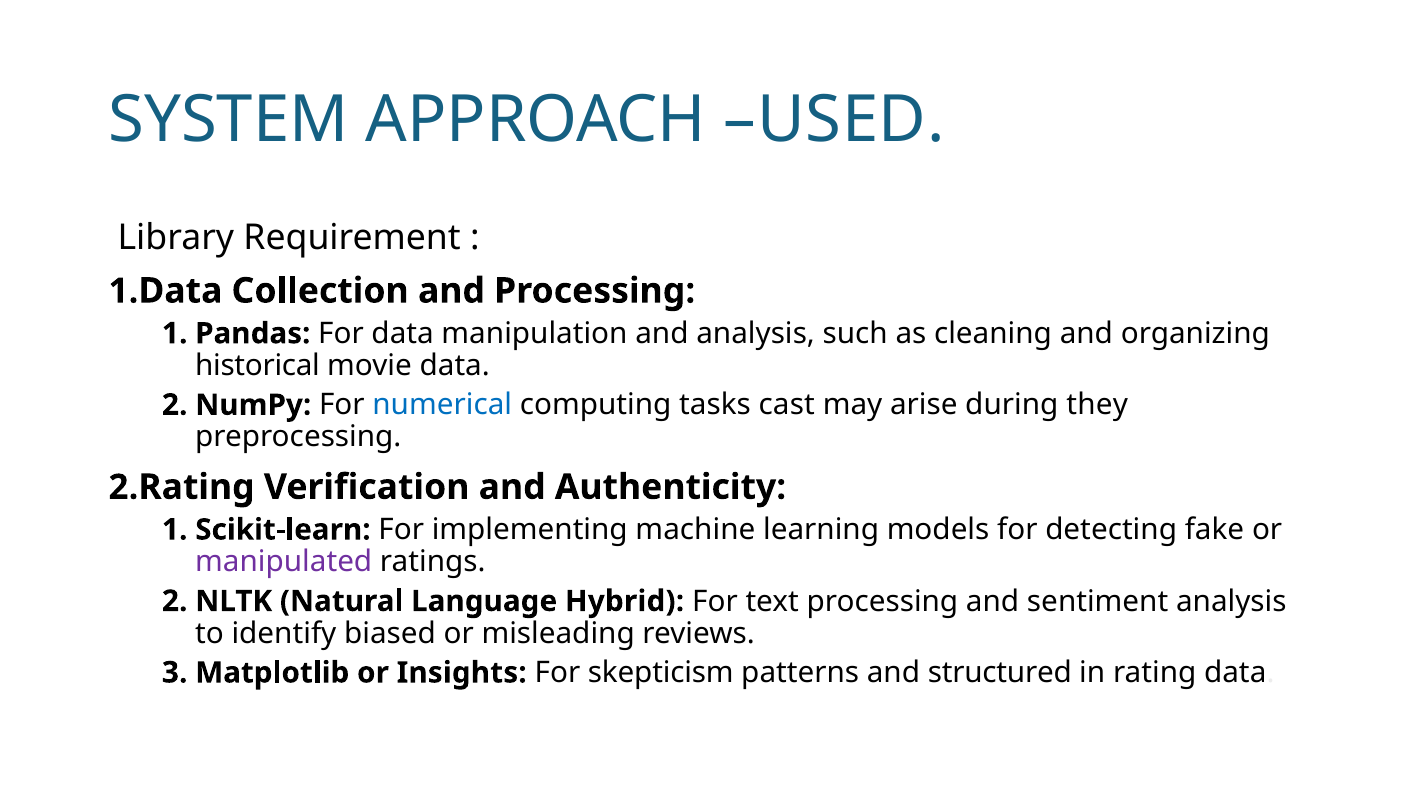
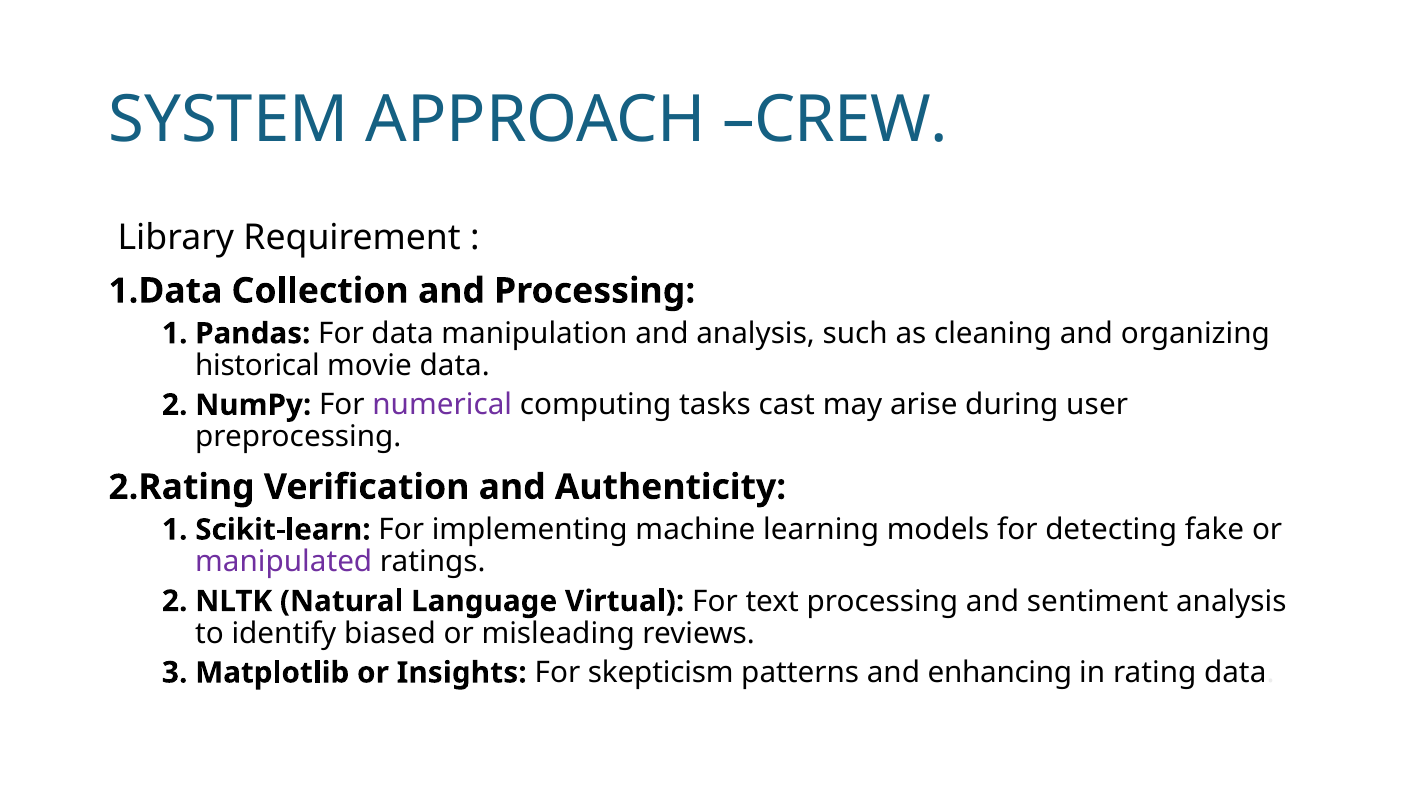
USED: USED -> CREW (835, 120)
numerical colour: blue -> purple (442, 405)
they: they -> user (1097, 405)
Hybrid: Hybrid -> Virtual (625, 601)
structured: structured -> enhancing (1000, 672)
